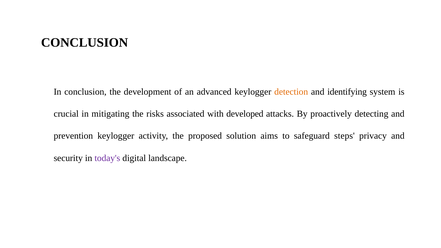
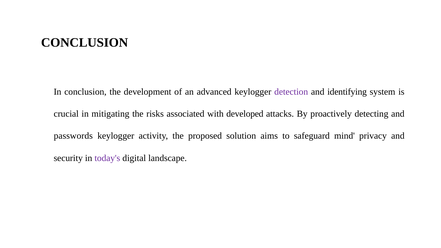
detection colour: orange -> purple (291, 92)
prevention: prevention -> passwords (73, 136)
steps: steps -> mind (344, 136)
